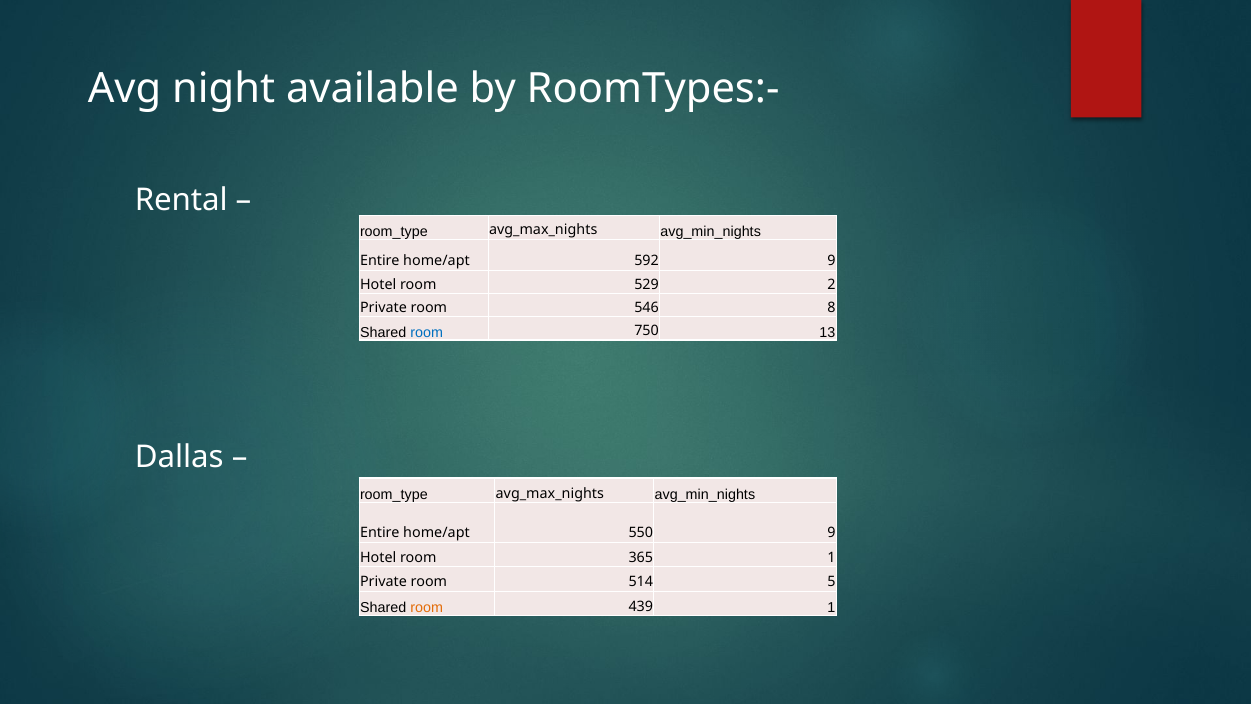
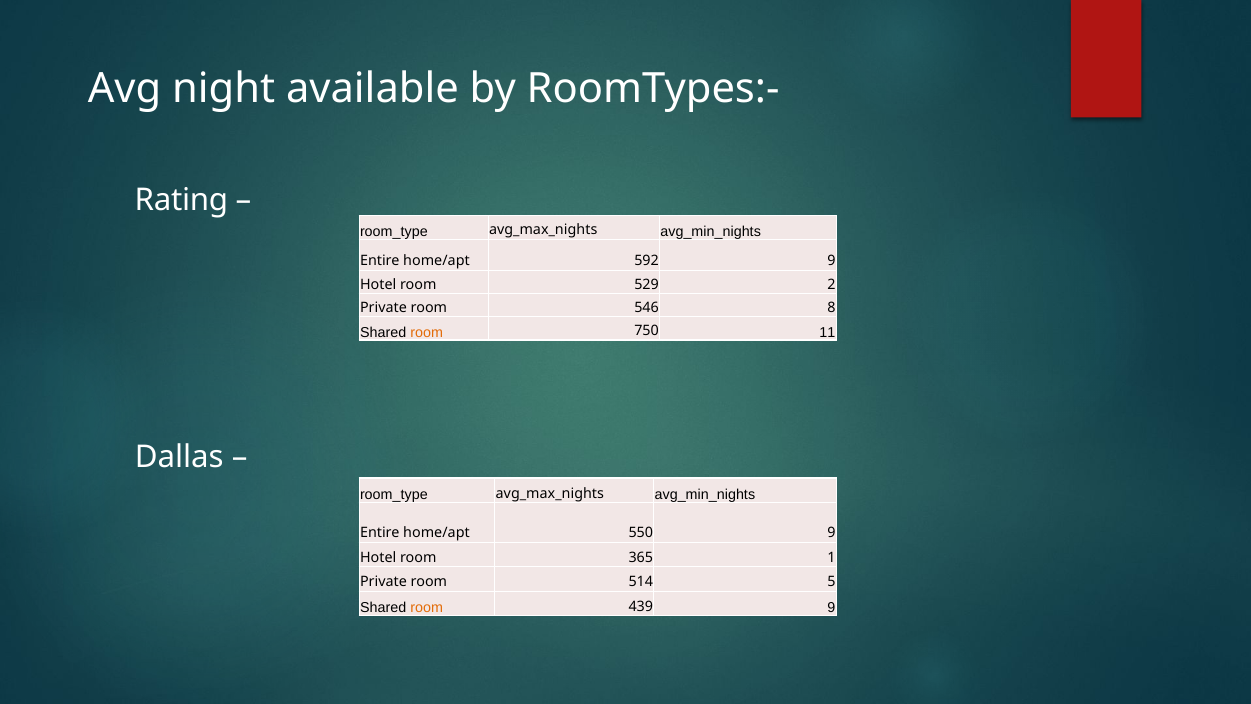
Rental: Rental -> Rating (181, 200)
room colour: blue -> orange (427, 332)
13: 13 -> 11 (827, 332)
439 1: 1 -> 9 (831, 608)
